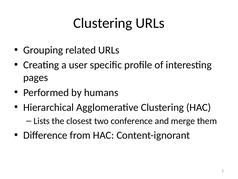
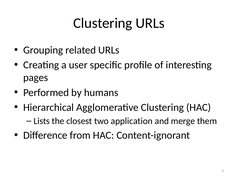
conference: conference -> application (132, 121)
